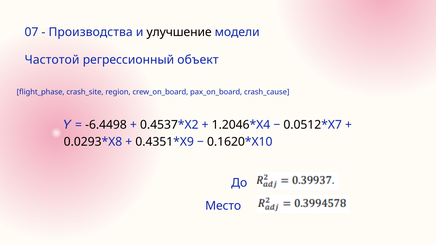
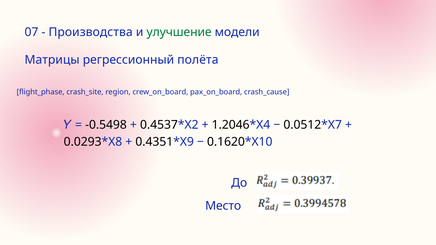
улучшение colour: black -> green (179, 32)
Частотой: Частотой -> Матрицы (52, 60)
объект: объект -> полёта (198, 60)
-6.4498: -6.4498 -> -0.5498 (106, 125)
